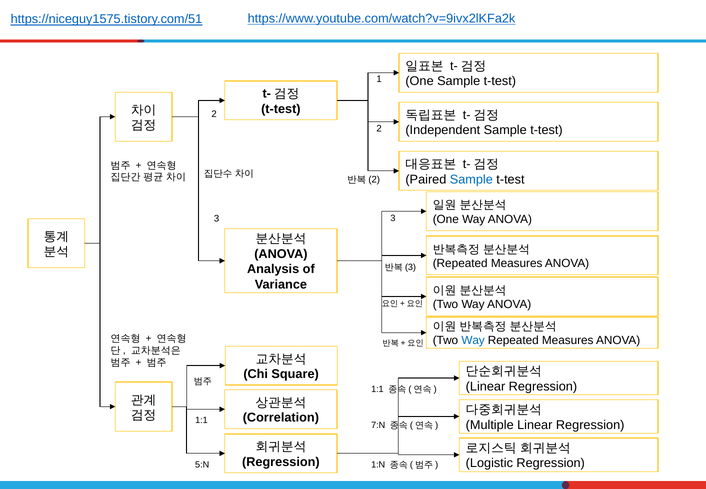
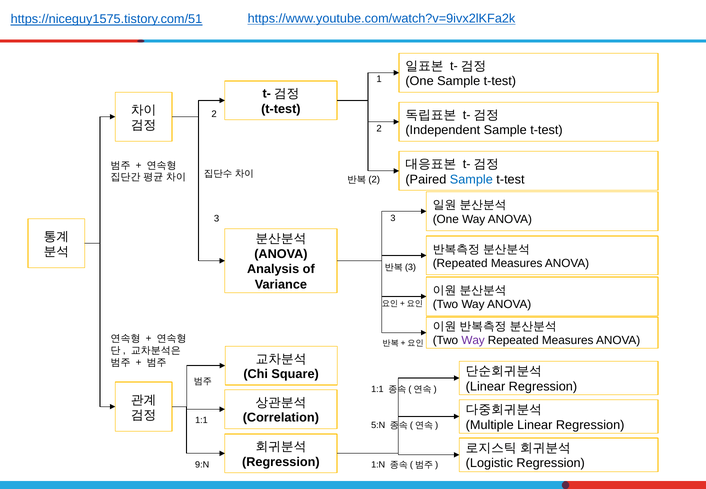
Way colour: blue -> purple (473, 340)
7:N: 7:N -> 5:N (378, 425)
5:N: 5:N -> 9:N (202, 464)
